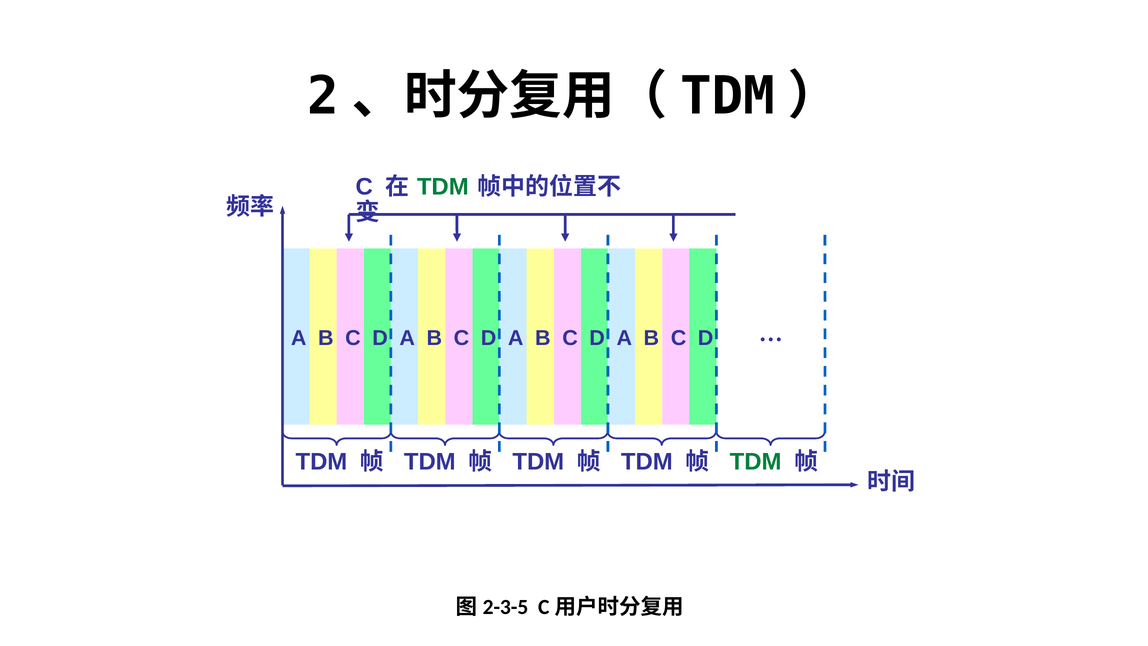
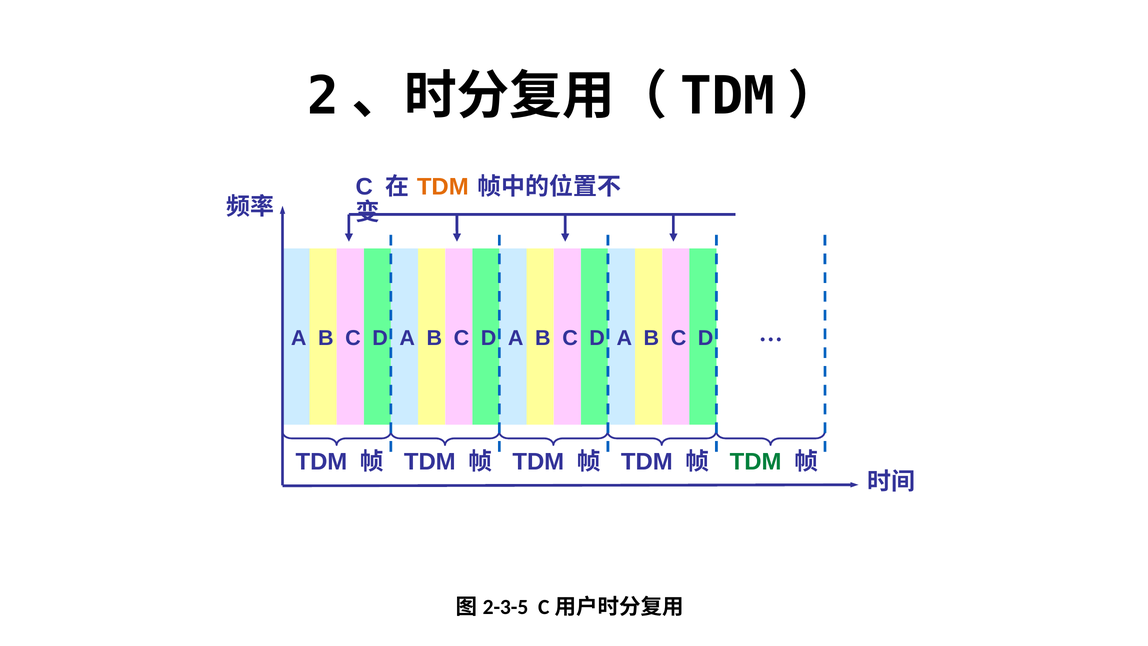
TDM colour: green -> orange (443, 187)
